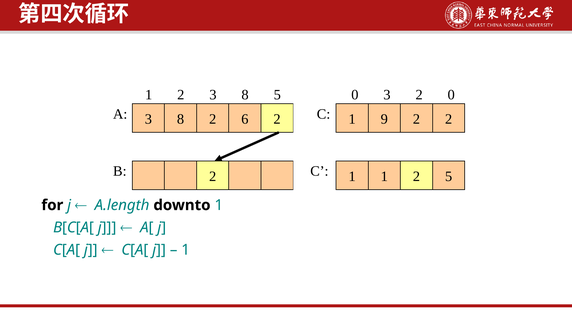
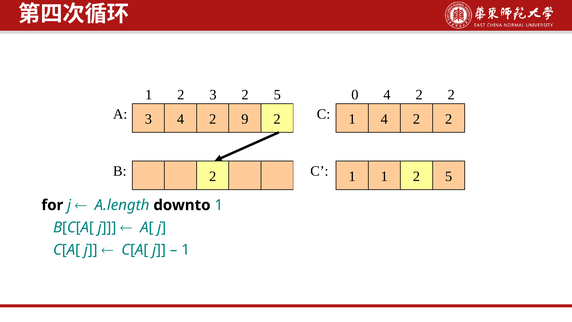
2 3 8: 8 -> 2 (245, 95)
0 3: 3 -> 4 (387, 95)
0: 0 -> 2 (451, 95)
8: 8 -> 4 (181, 119)
6: 6 -> 9 (245, 119)
1 9: 9 -> 4 (384, 119)
